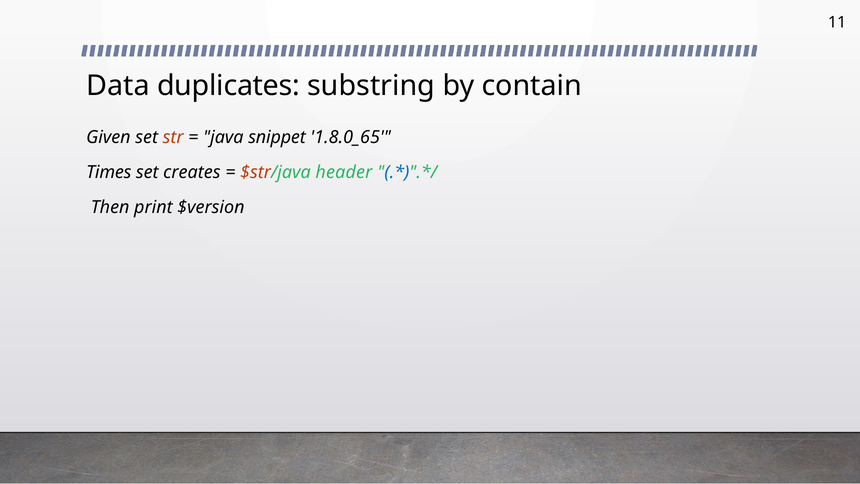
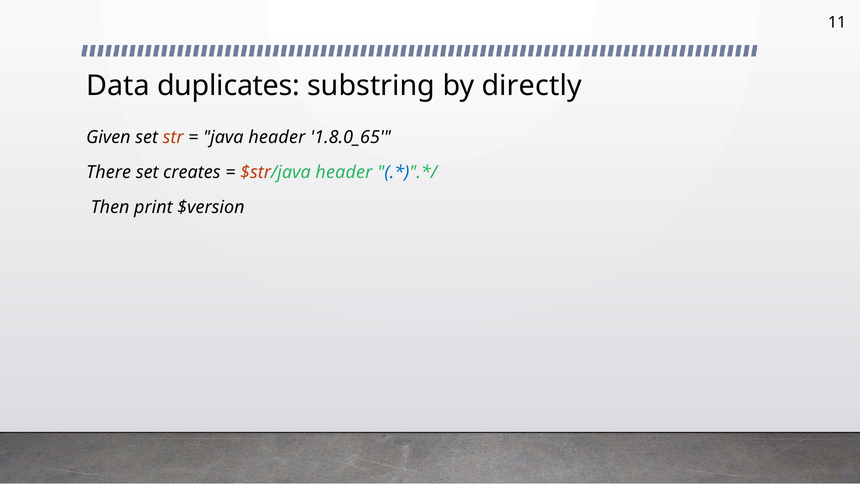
contain: contain -> directly (532, 86)
java snippet: snippet -> header (277, 137)
Times: Times -> There (109, 172)
